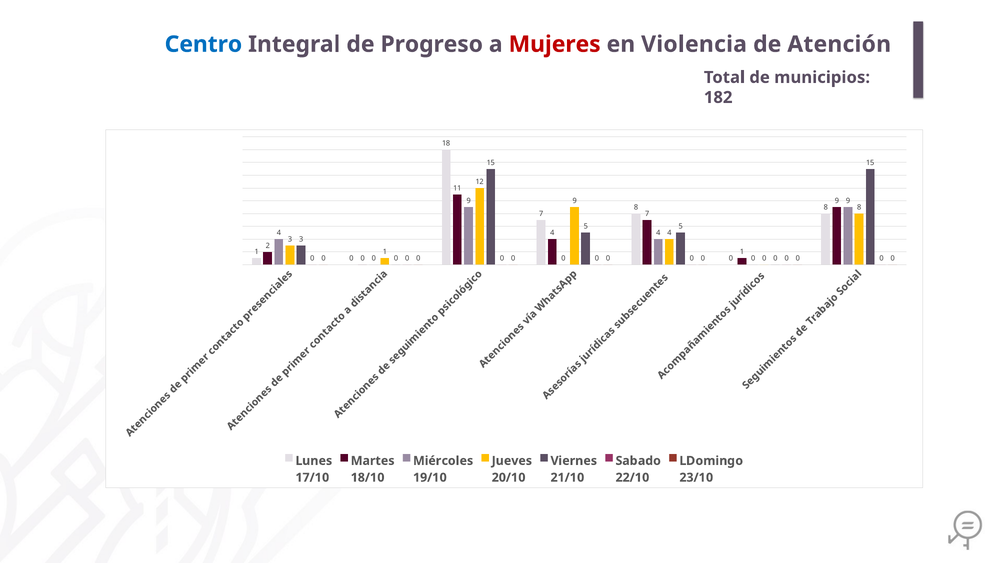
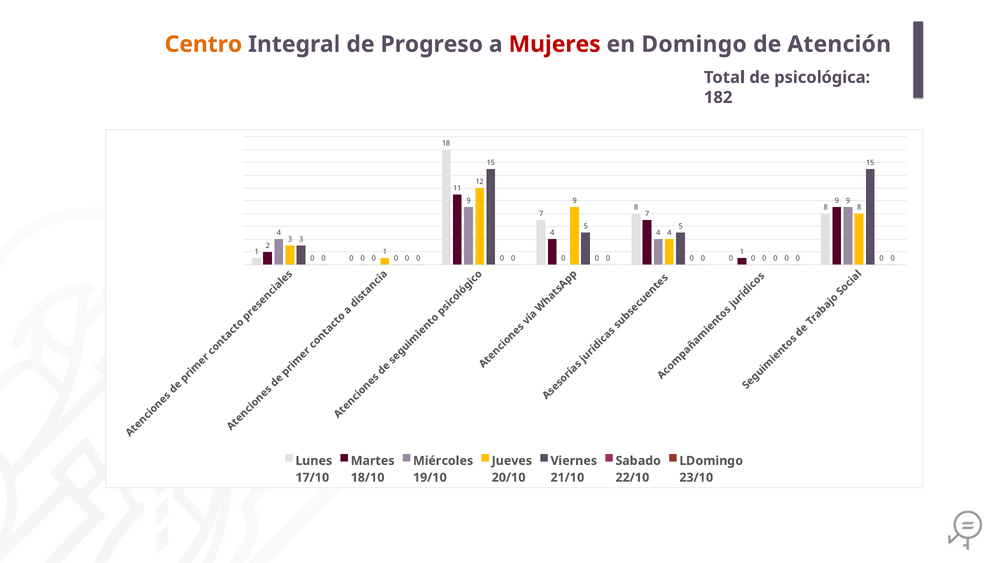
Centro colour: blue -> orange (203, 44)
Violencia: Violencia -> Domingo (694, 44)
municipios: municipios -> psicológica (822, 77)
